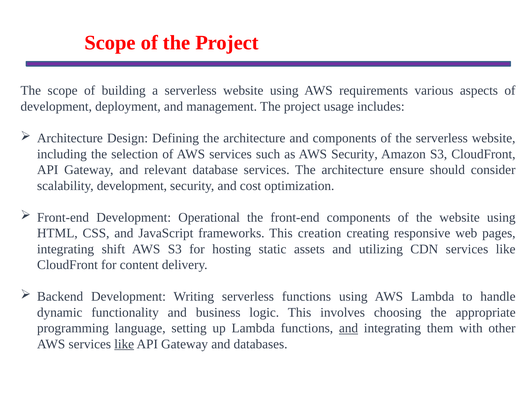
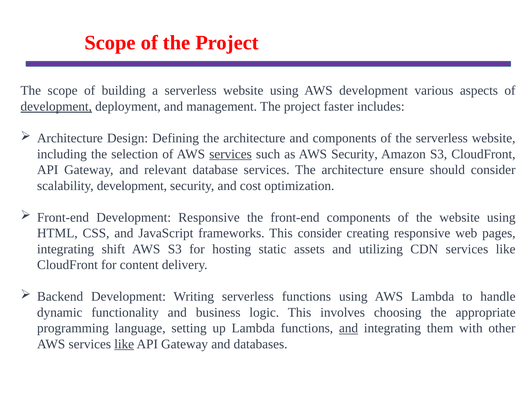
AWS requirements: requirements -> development (374, 91)
development underline: none -> present (56, 106)
usage: usage -> faster (339, 106)
services underline: none -> present (231, 154)
Development Operational: Operational -> Responsive (209, 217)
This creation: creation -> consider (320, 233)
